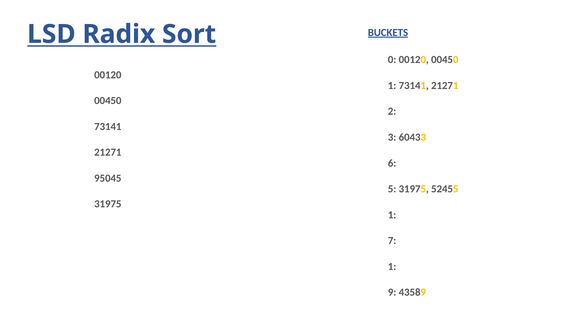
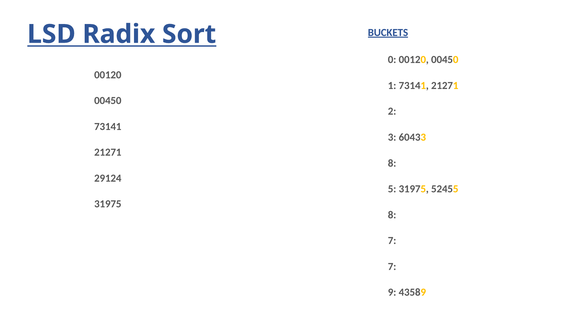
6: 6 -> 8 (392, 163)
95045: 95045 -> 29124 (108, 178)
1: 1 -> 8 (392, 215)
1: 1 -> 7 (392, 266)
